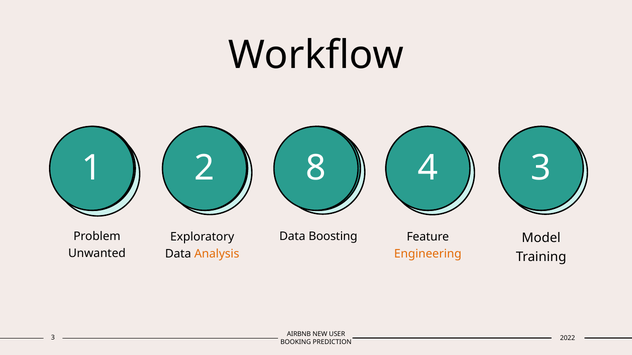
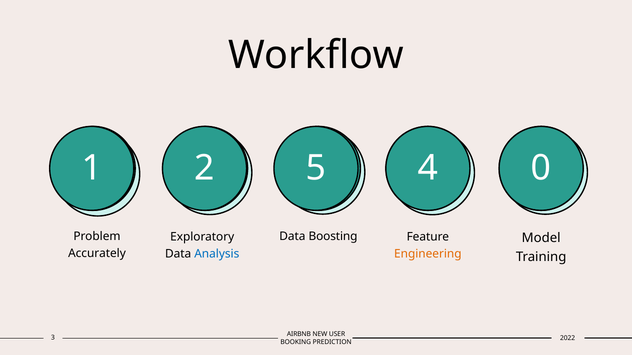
8: 8 -> 5 (316, 168)
4 3: 3 -> 0 (541, 168)
Unwanted: Unwanted -> Accurately (97, 254)
Analysis colour: orange -> blue (217, 254)
